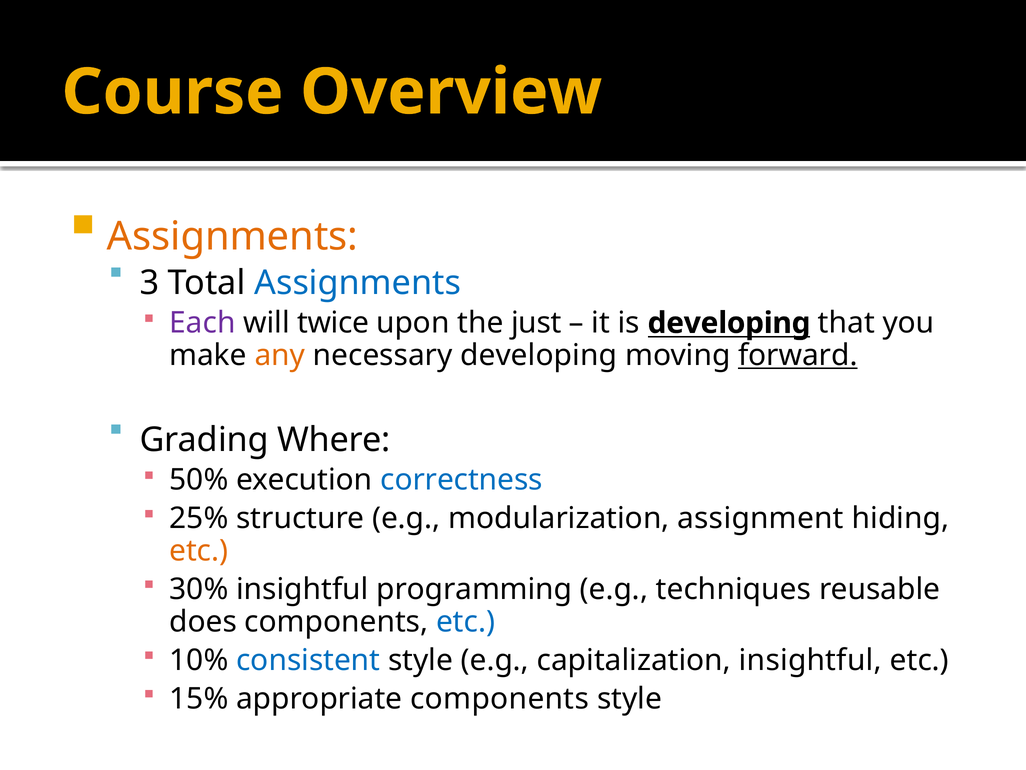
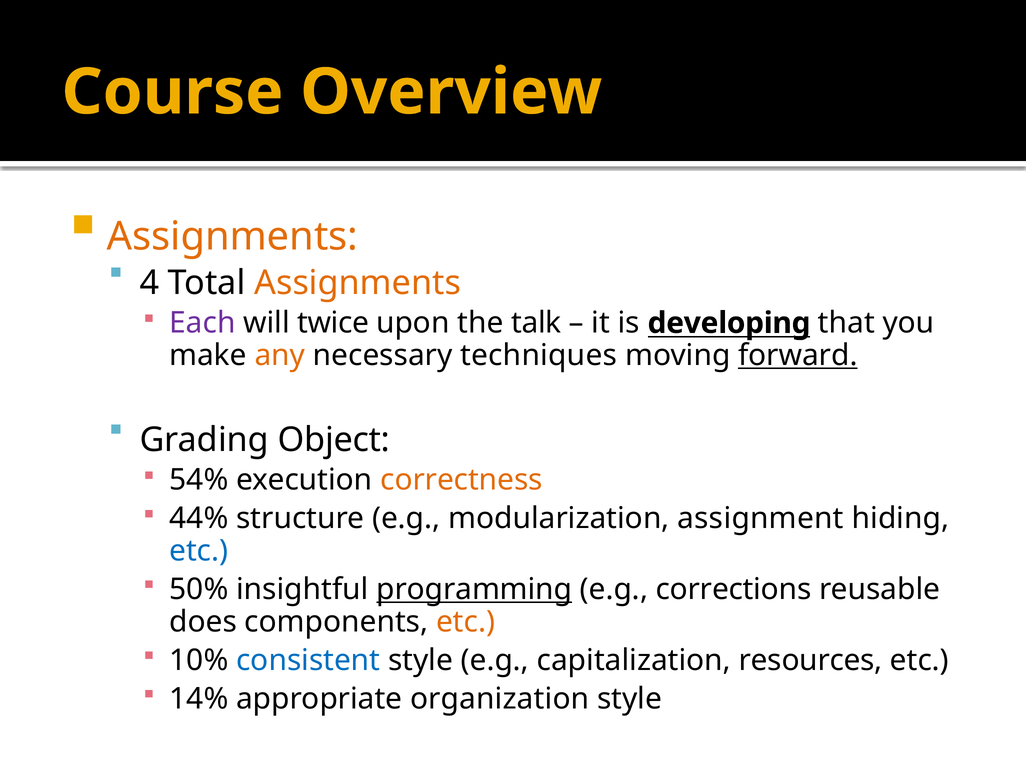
3: 3 -> 4 (149, 283)
Assignments colour: blue -> orange (358, 283)
just: just -> talk (536, 323)
necessary developing: developing -> techniques (539, 355)
Where: Where -> Object (334, 440)
50%: 50% -> 54% (199, 480)
correctness colour: blue -> orange (462, 480)
25%: 25% -> 44% (199, 518)
etc colour: orange -> blue (199, 551)
30%: 30% -> 50% (199, 589)
programming underline: none -> present (474, 589)
techniques: techniques -> corrections (734, 589)
etc colour: blue -> orange (466, 621)
capitalization insightful: insightful -> resources (811, 660)
15%: 15% -> 14% (199, 698)
appropriate components: components -> organization (500, 698)
